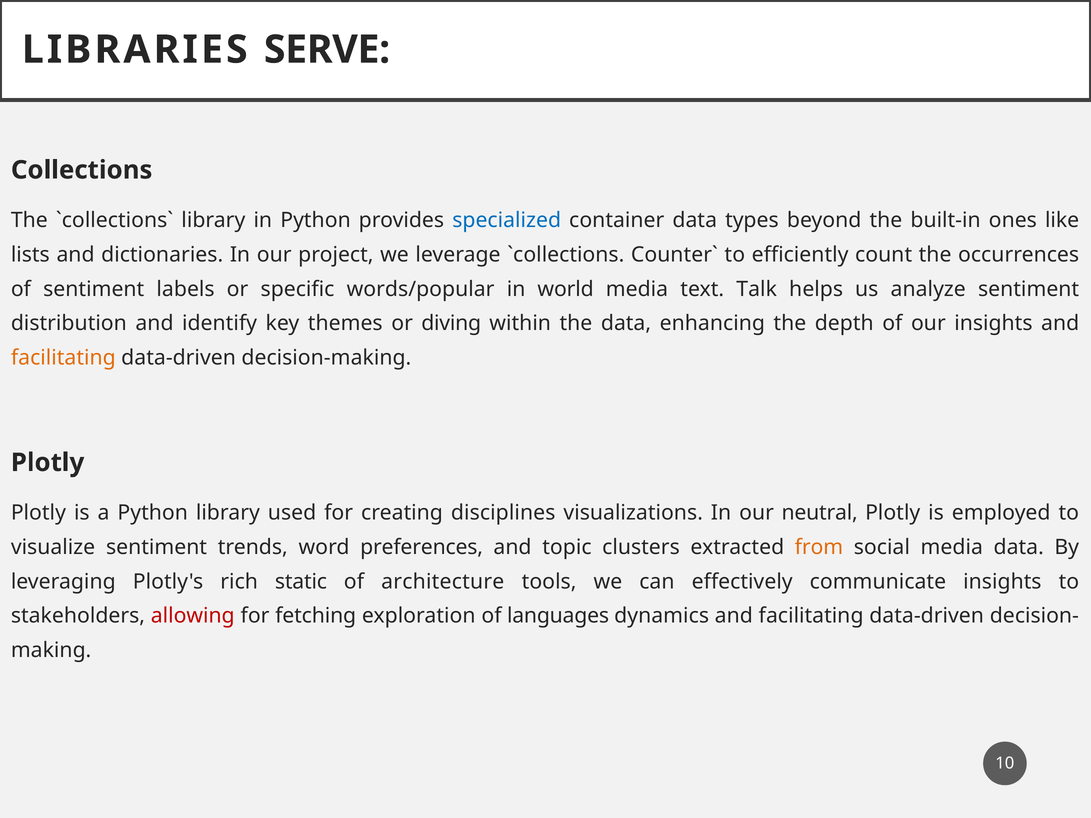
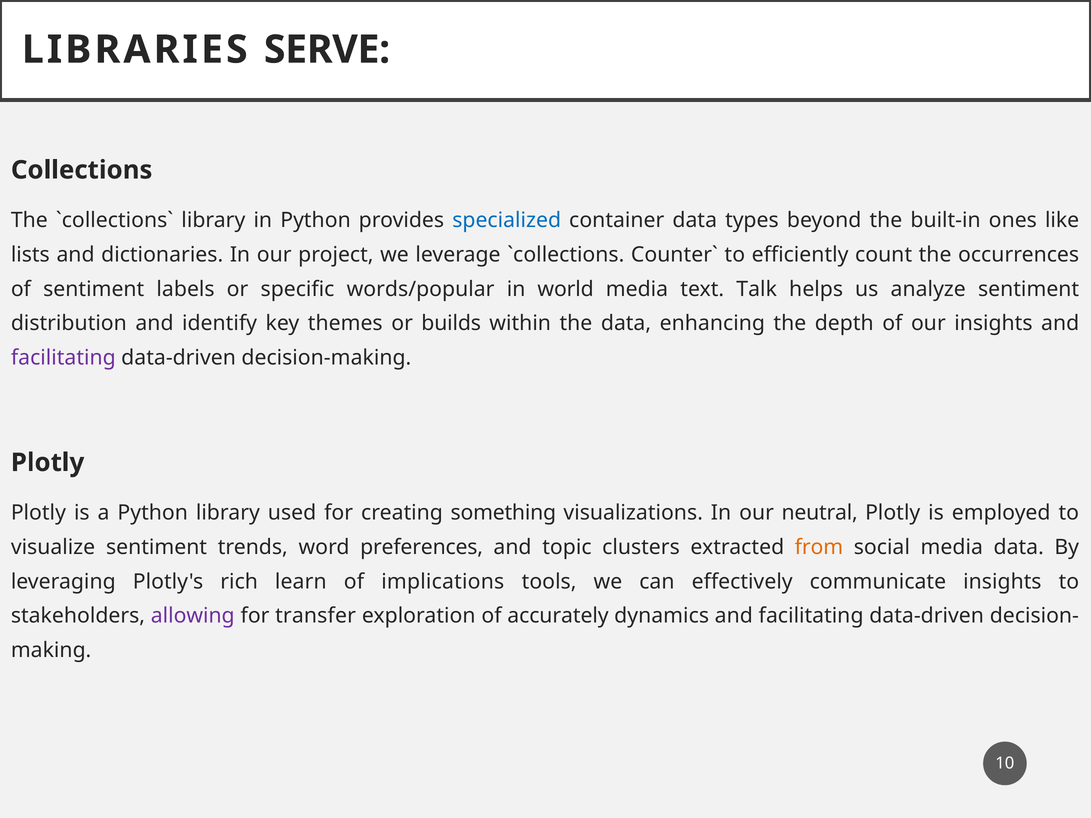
diving: diving -> builds (451, 324)
facilitating colour: orange -> purple (63, 358)
disciplines: disciplines -> something (503, 513)
static: static -> learn (301, 582)
architecture: architecture -> implications (443, 582)
allowing colour: red -> purple (193, 616)
fetching: fetching -> transfer (316, 616)
languages: languages -> accurately (558, 616)
